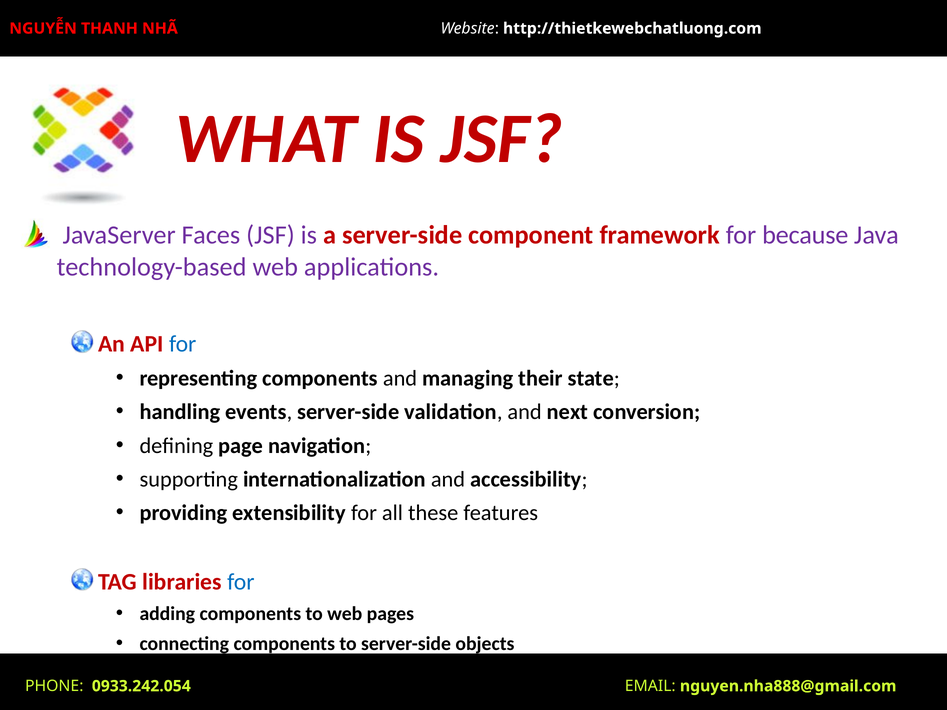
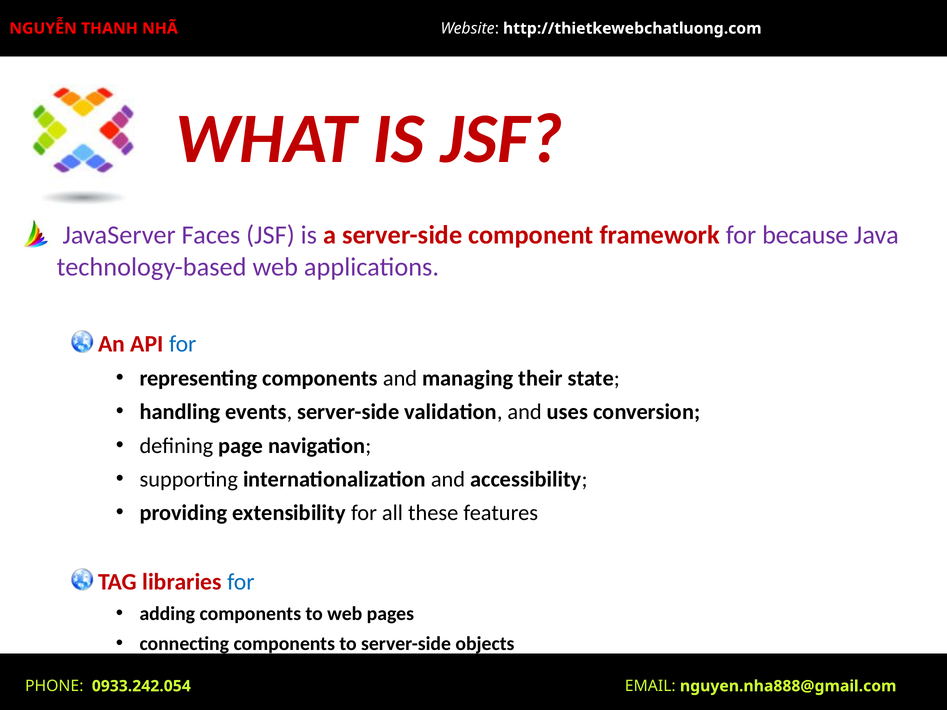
next: next -> uses (567, 412)
